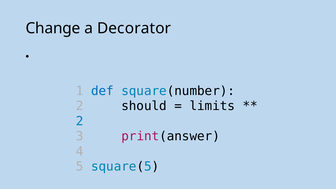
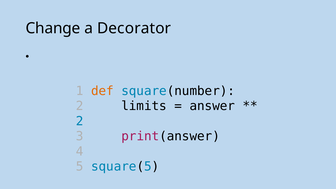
def colour: blue -> orange (102, 91)
should: should -> limits (144, 106)
limits: limits -> answer (212, 106)
